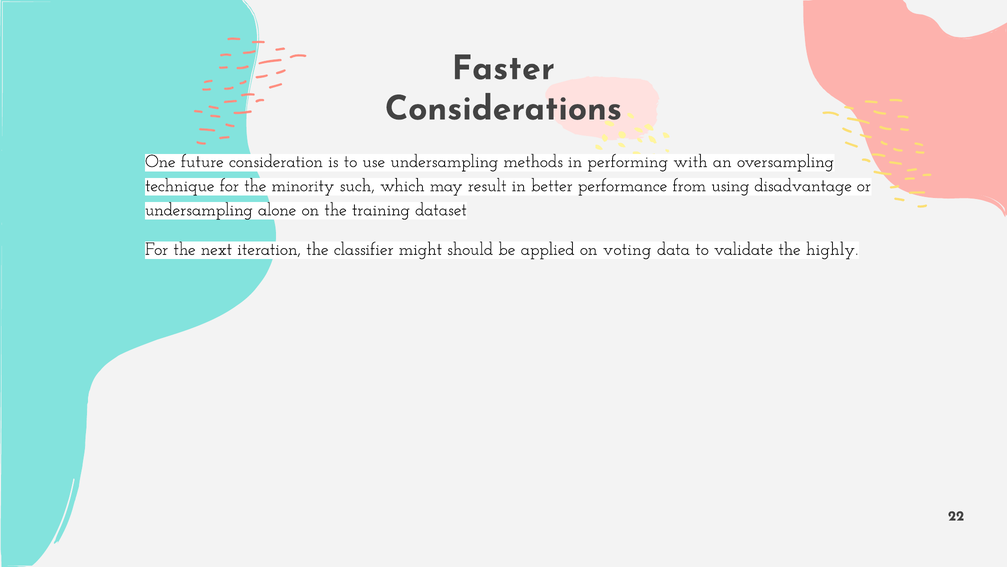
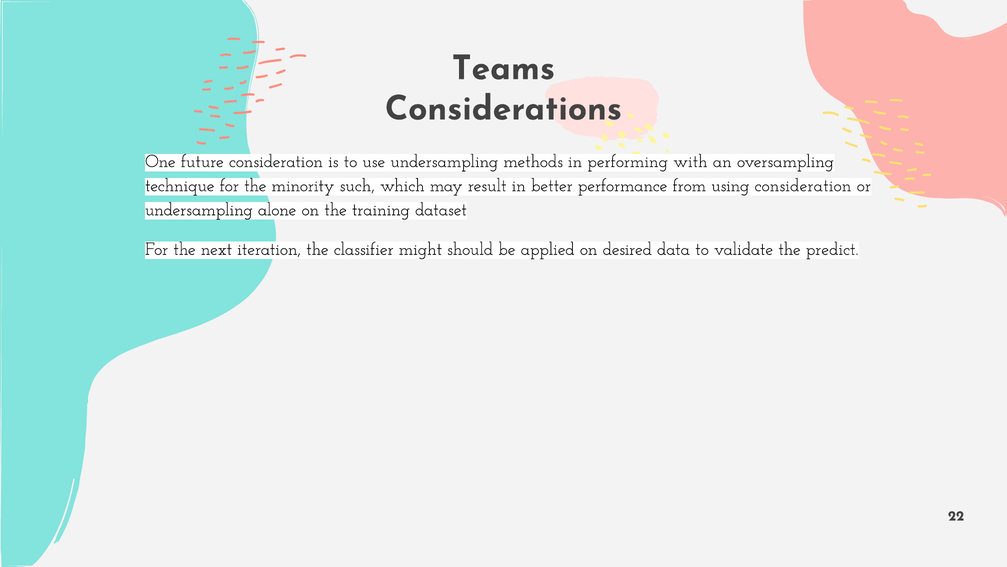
Faster: Faster -> Teams (503, 68)
using disadvantage: disadvantage -> consideration (803, 185)
voting: voting -> desired (627, 249)
highly: highly -> predict (832, 249)
